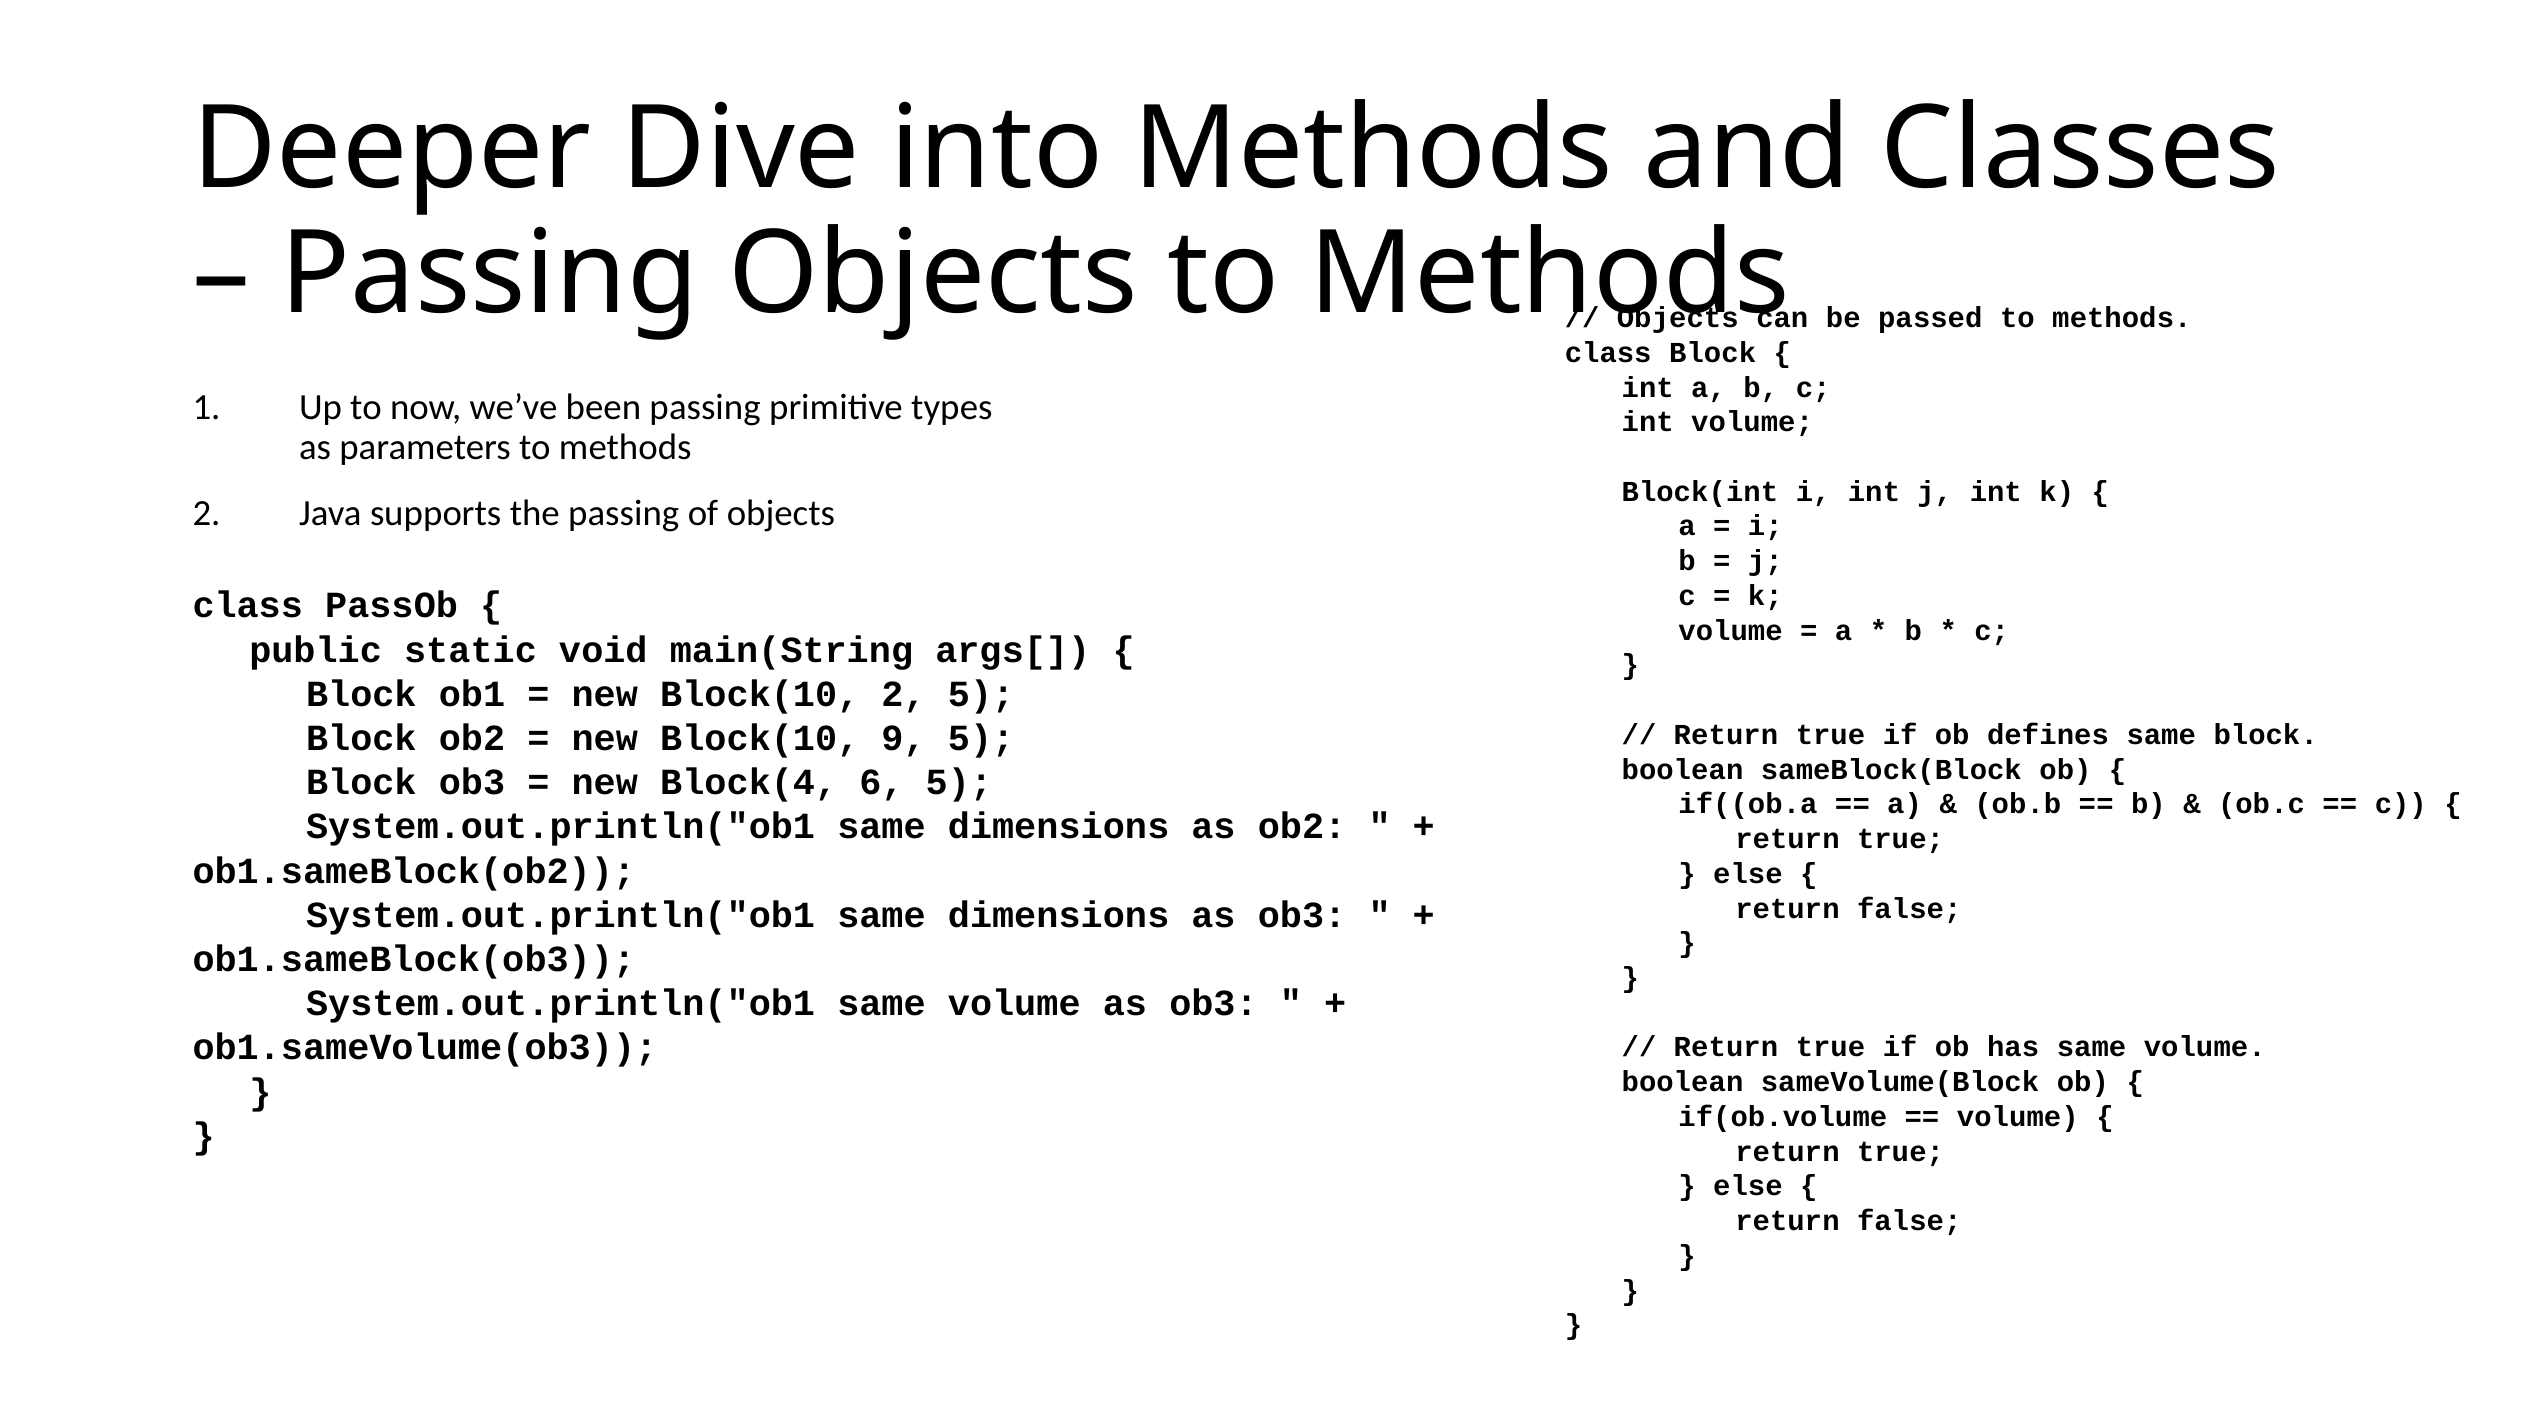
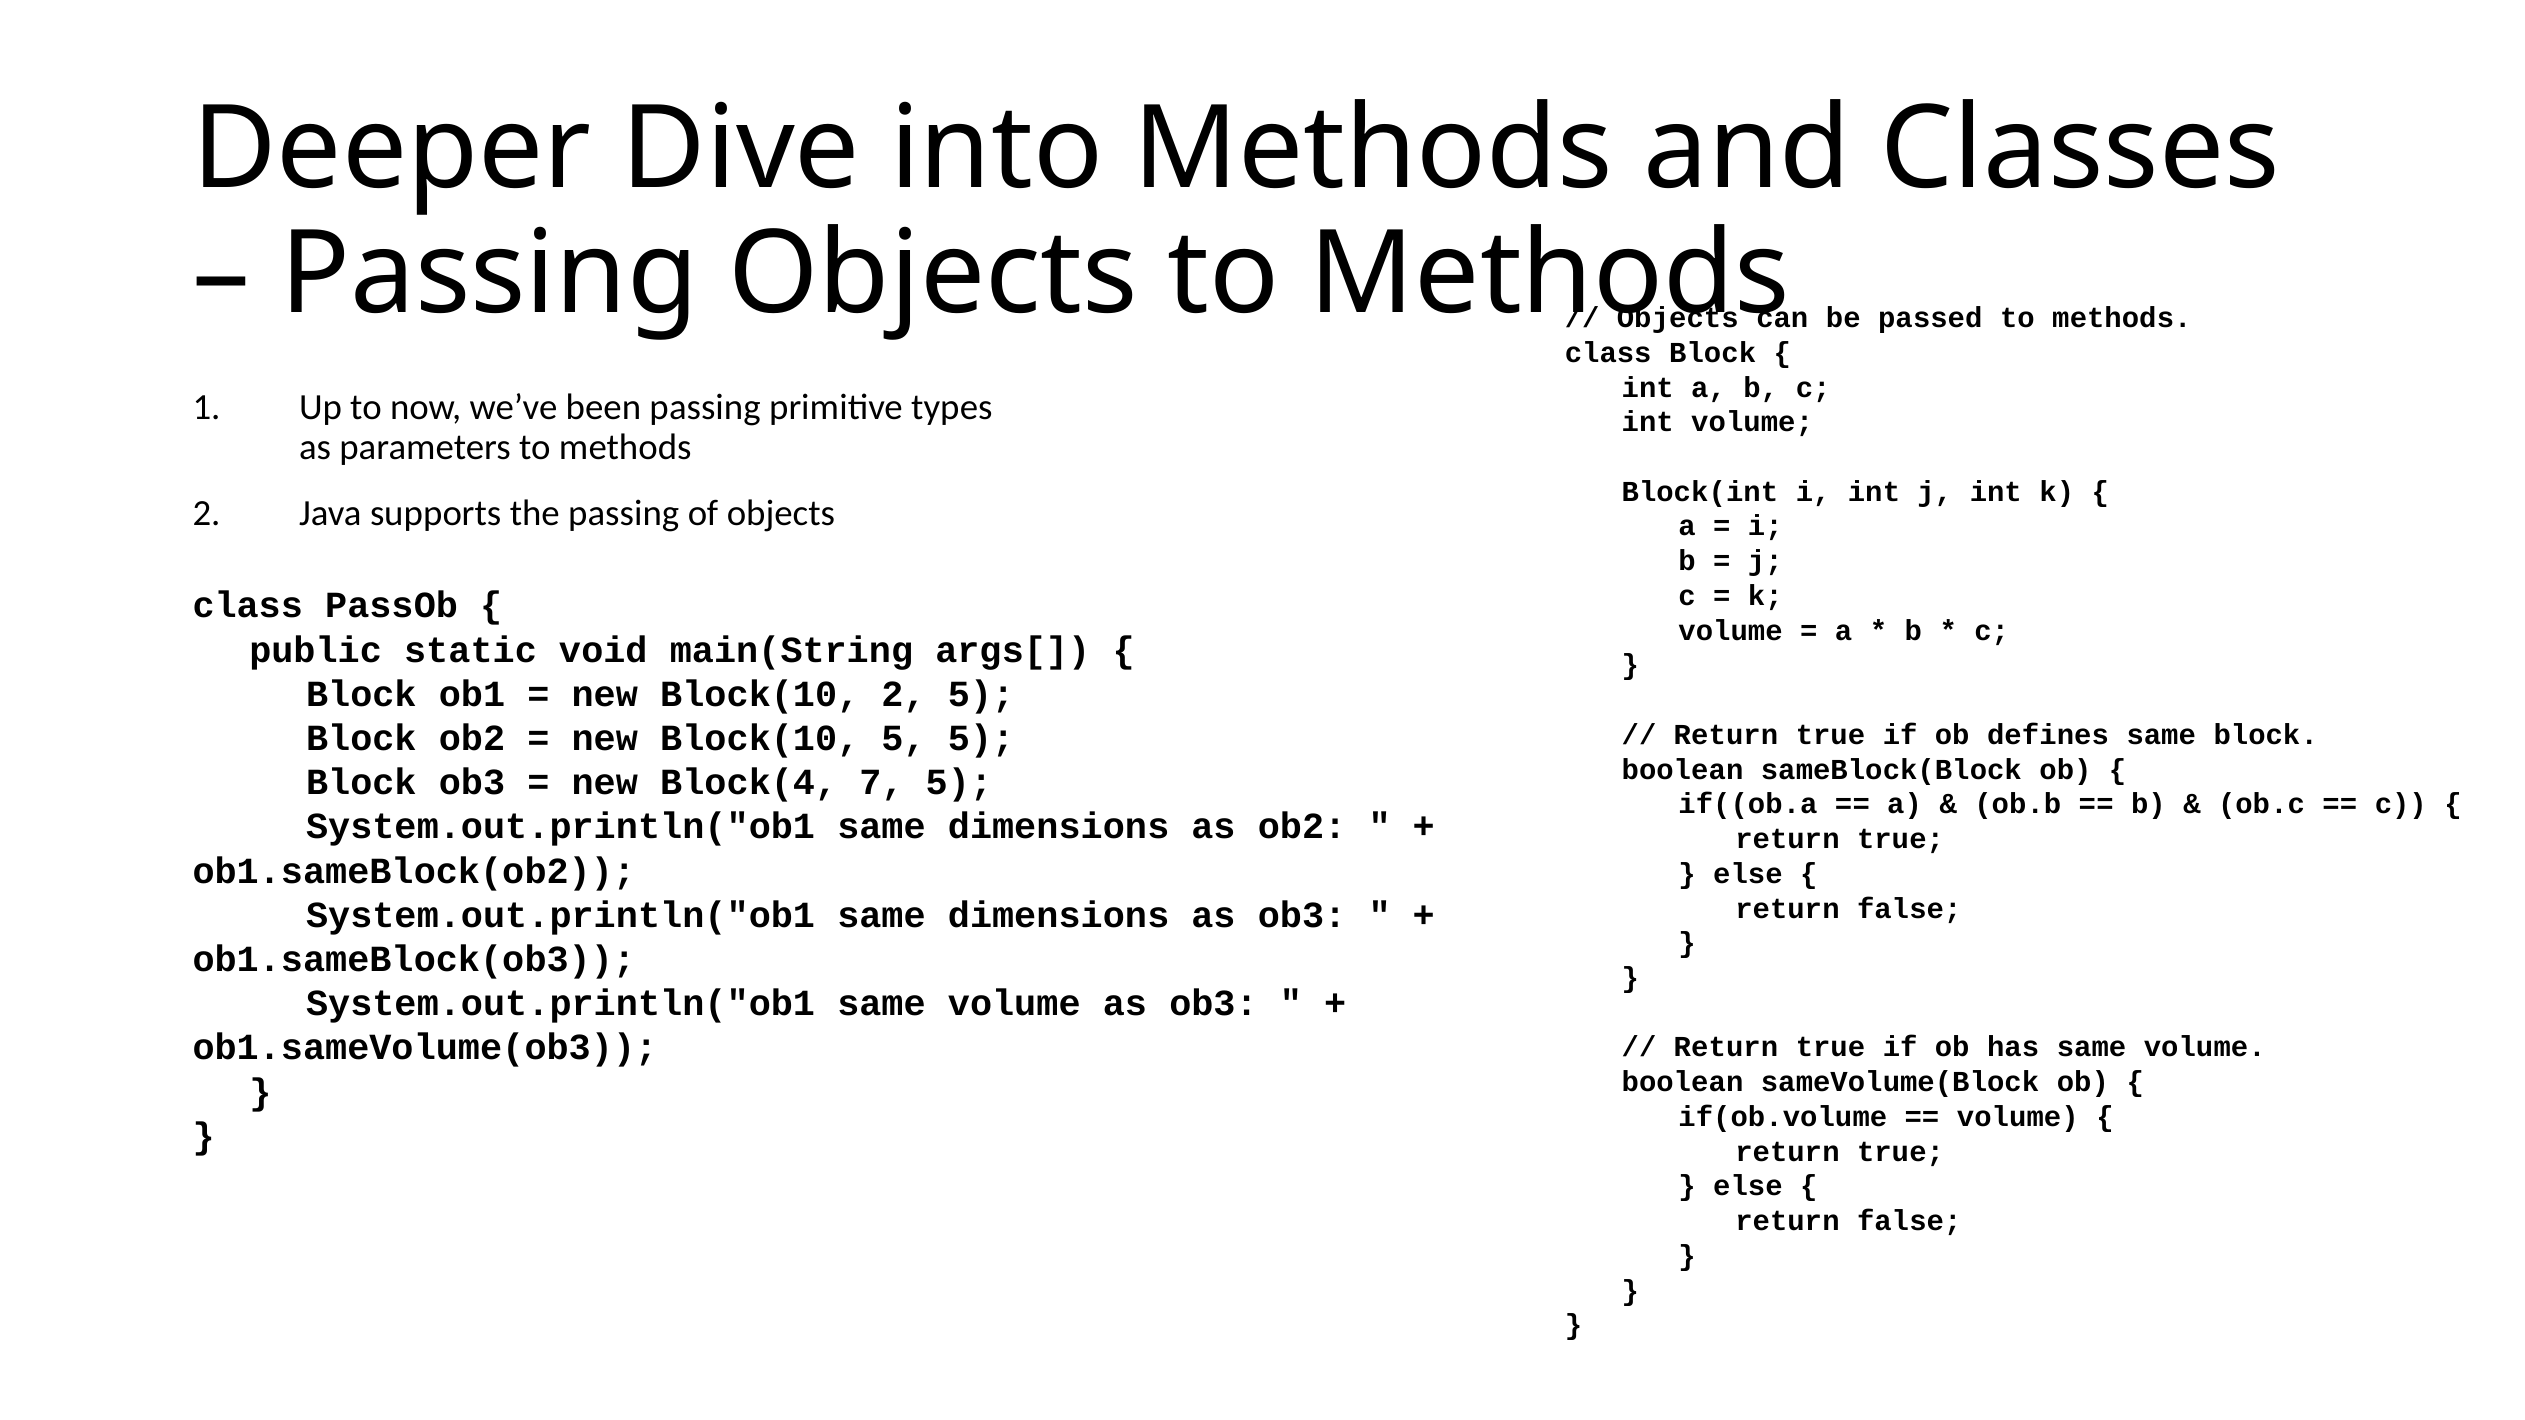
Block(10 9: 9 -> 5 (904, 738)
6: 6 -> 7 (882, 783)
